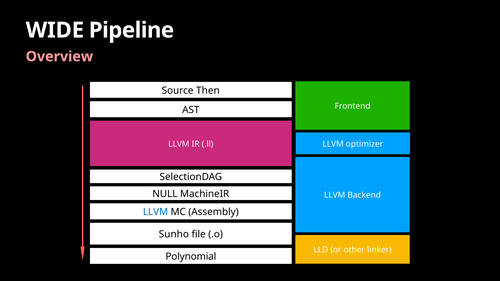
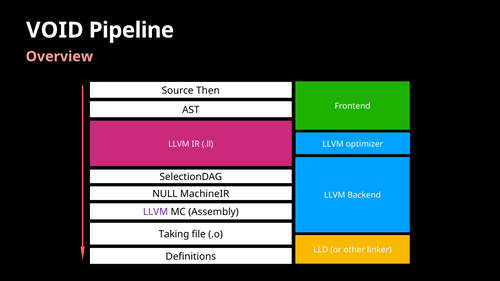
WIDE: WIDE -> VOID (55, 30)
LLVM colour: blue -> purple (156, 212)
Sunho: Sunho -> Taking (174, 235)
Polynomial: Polynomial -> Definitions (191, 257)
